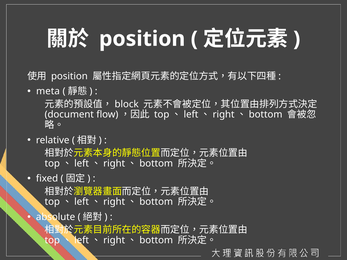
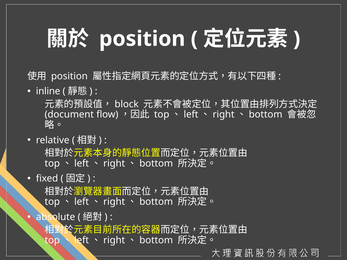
meta: meta -> inline (48, 91)
